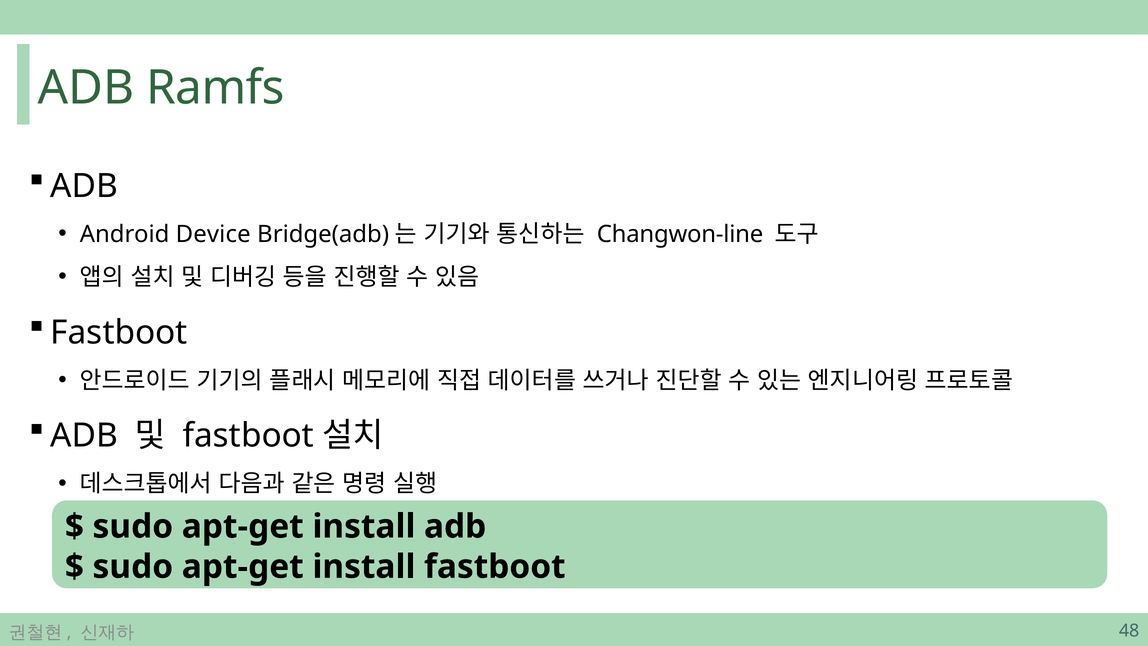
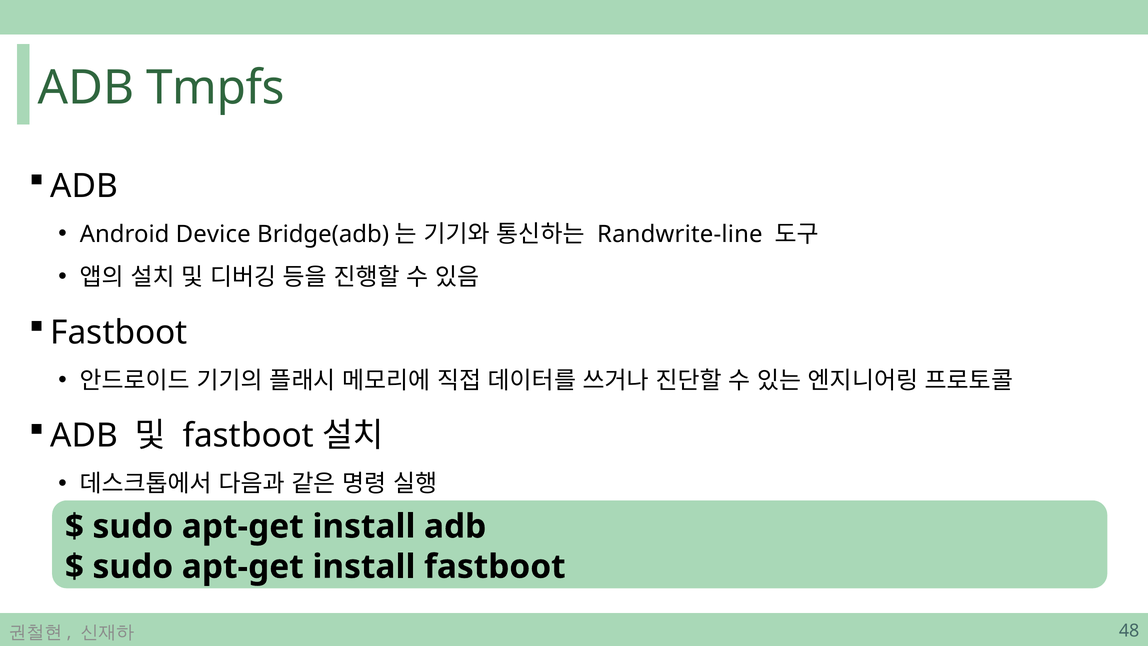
Ramfs: Ramfs -> Tmpfs (215, 88)
Changwon-line: Changwon-line -> Randwrite-line (680, 234)
